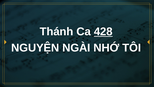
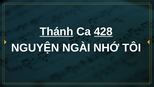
Thánh underline: none -> present (56, 31)
